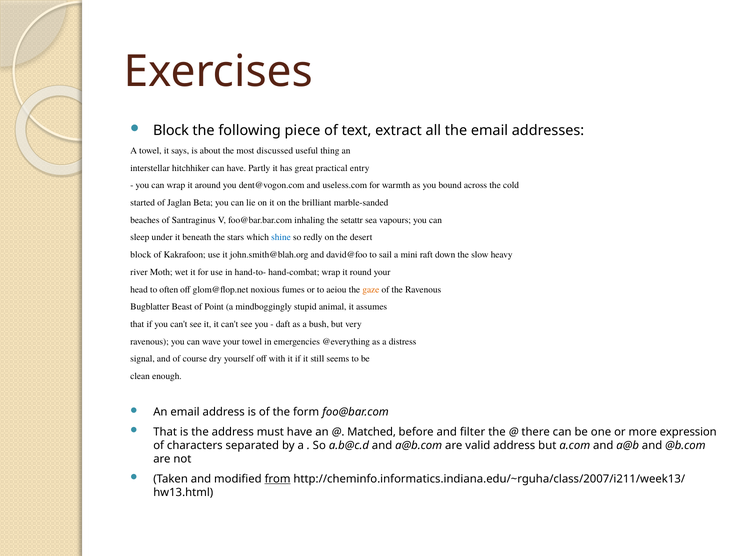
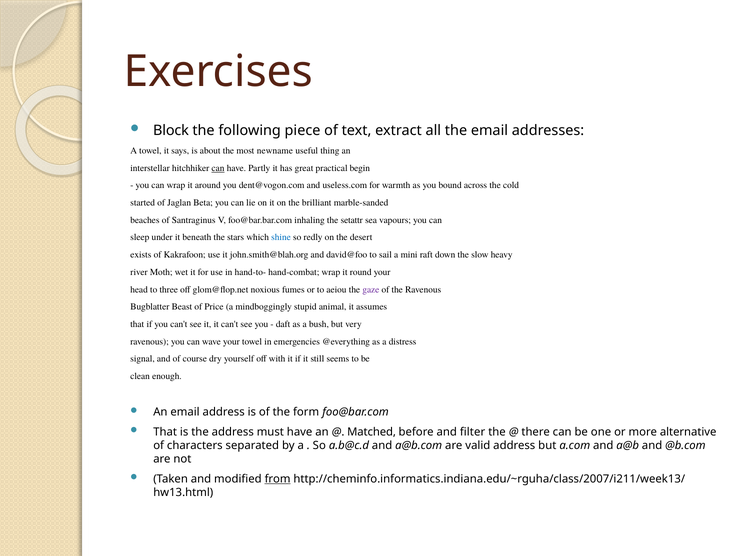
discussed: discussed -> newname (275, 151)
can underline: none -> present (218, 168)
entry: entry -> begin (360, 168)
block: block -> exists (141, 255)
often: often -> three (169, 289)
gaze colour: orange -> purple (371, 289)
Point: Point -> Price (214, 307)
expression: expression -> alternative (688, 432)
